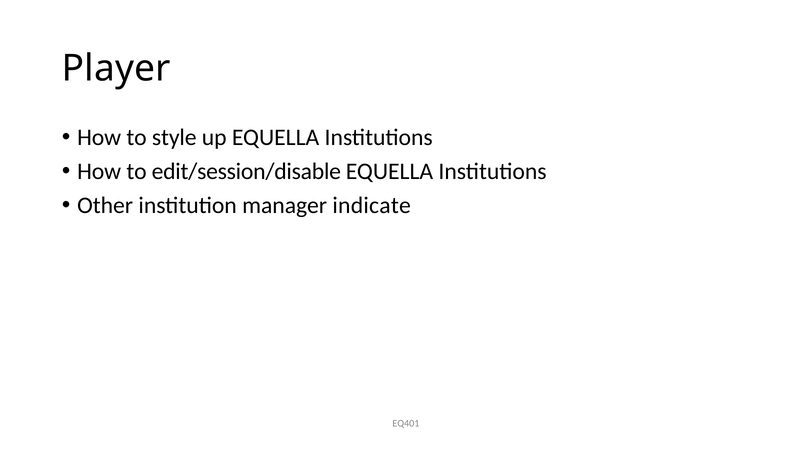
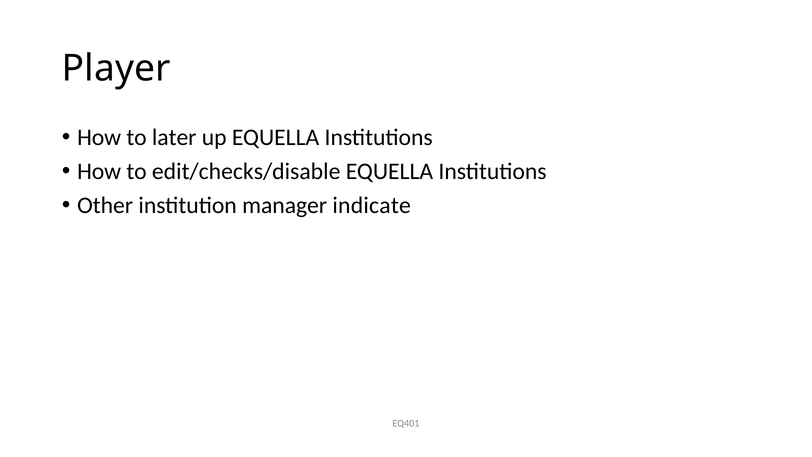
style: style -> later (174, 137)
edit/session/disable: edit/session/disable -> edit/checks/disable (246, 171)
